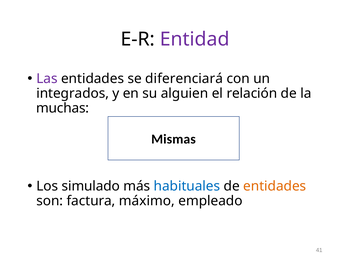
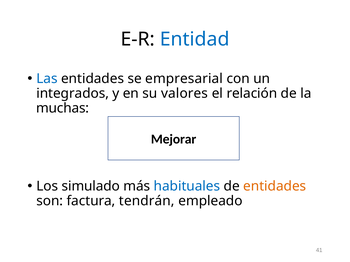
Entidad colour: purple -> blue (195, 39)
Las colour: purple -> blue (47, 79)
diferenciará: diferenciará -> empresarial (184, 79)
alguien: alguien -> valores (185, 94)
Mismas: Mismas -> Mejorar (174, 139)
máximo: máximo -> tendrán (147, 201)
